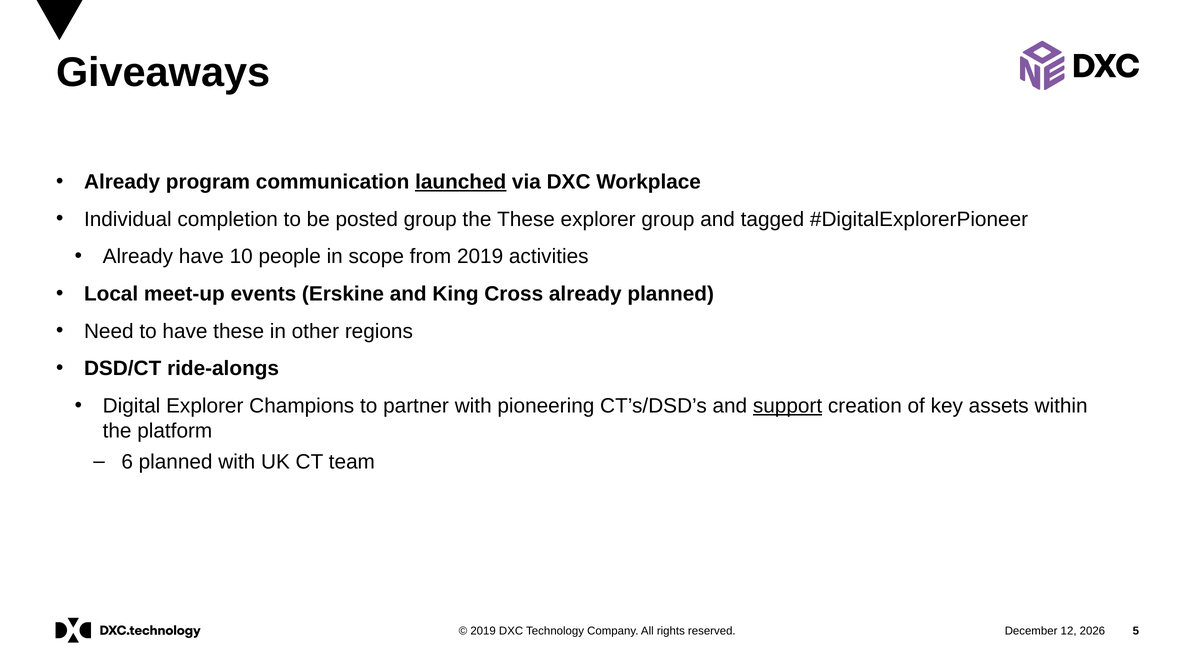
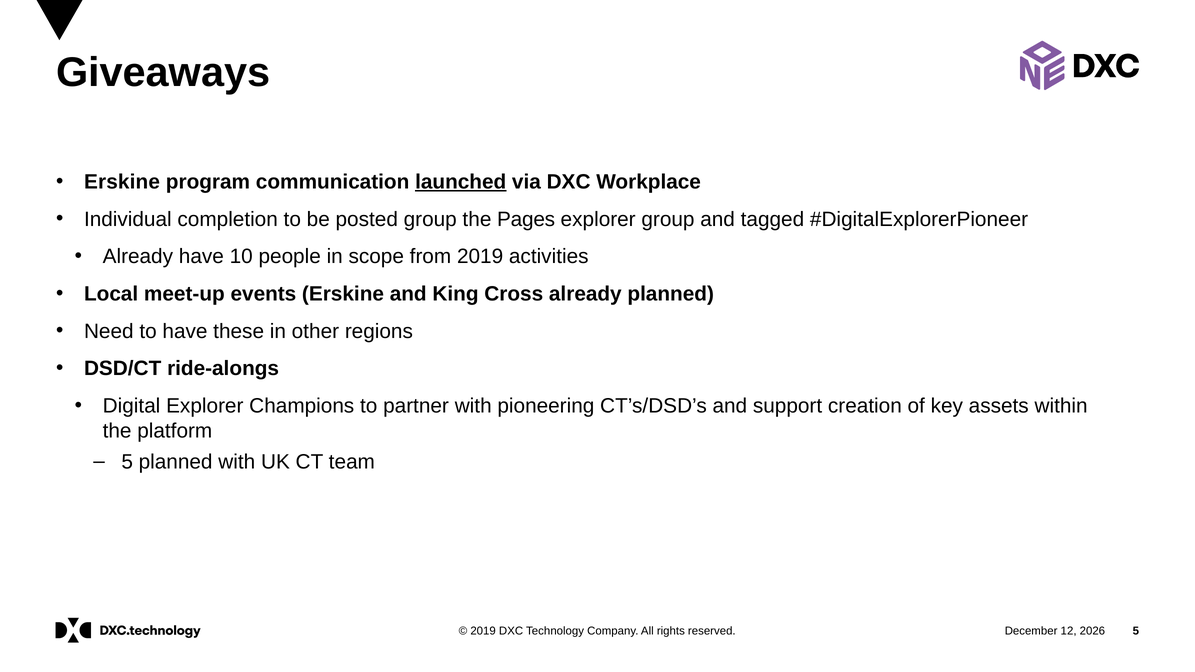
Already: Already -> Erskine (122, 182)
the These: These -> Pages (526, 219)
support underline: present -> none (788, 406)
6: 6 -> 5 (127, 462)
